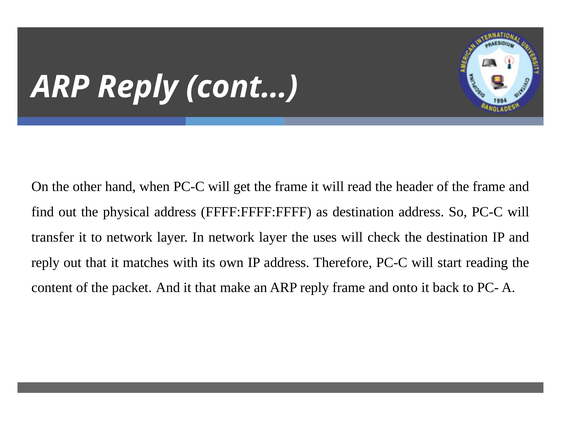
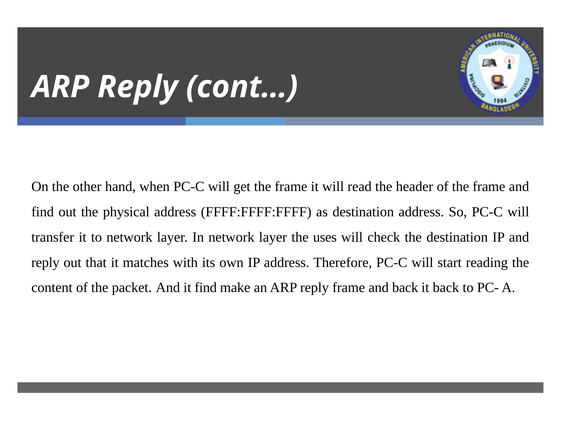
it that: that -> find (206, 287)
and onto: onto -> back (405, 287)
